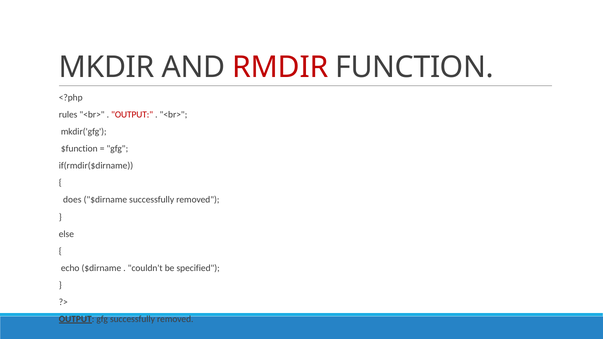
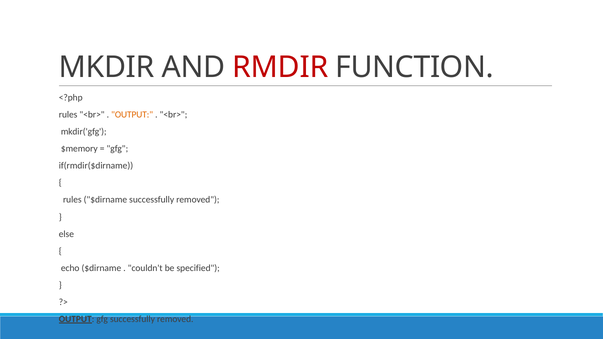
OUTPUT colour: red -> orange (132, 115)
$function: $function -> $memory (79, 149)
does: does -> rules (72, 200)
